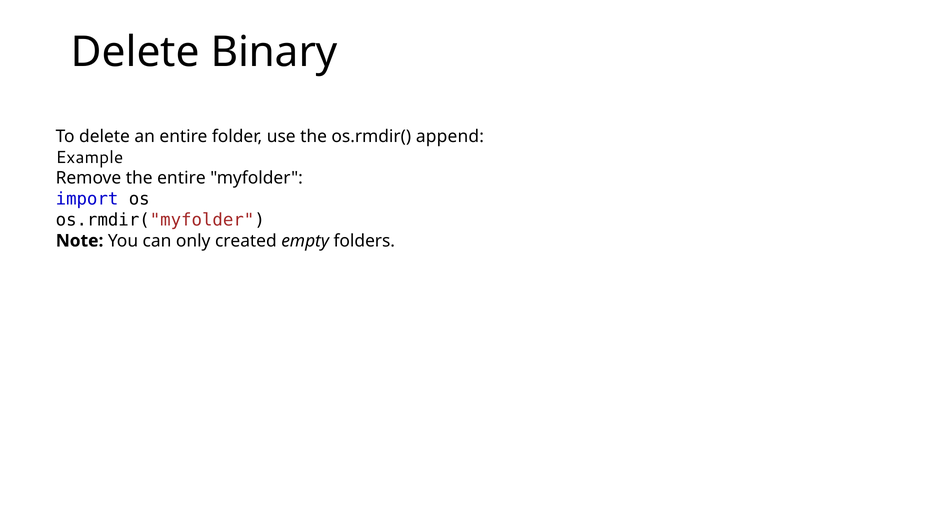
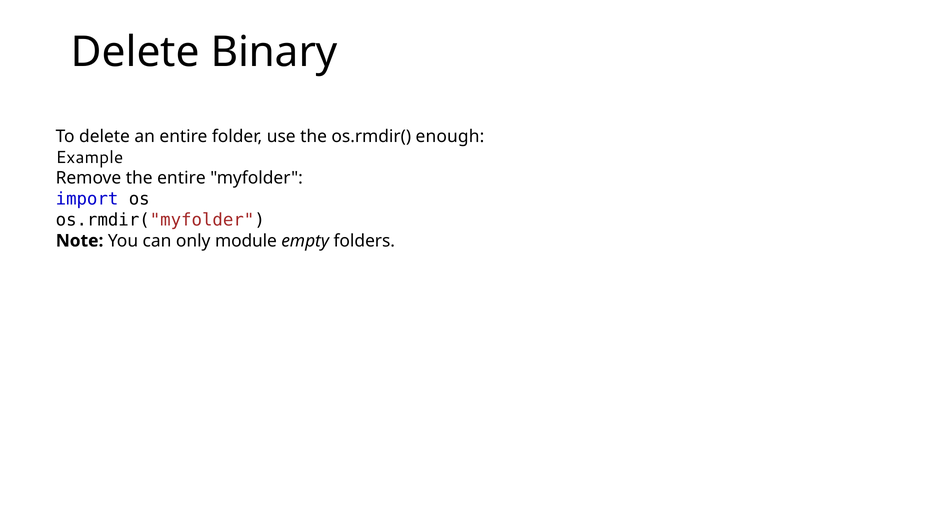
append: append -> enough (450, 136)
created: created -> module (246, 241)
